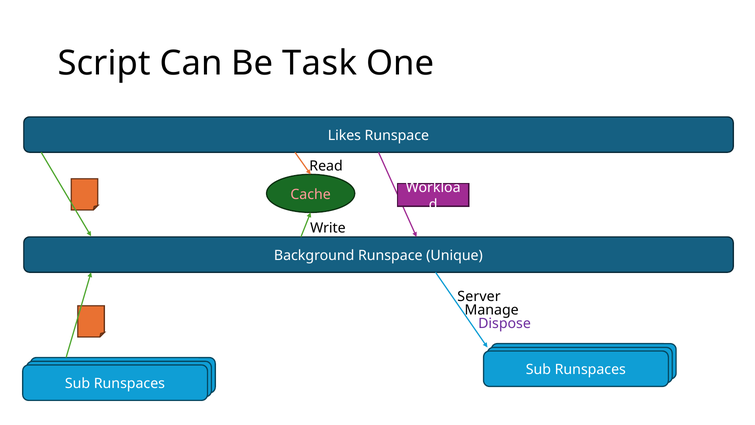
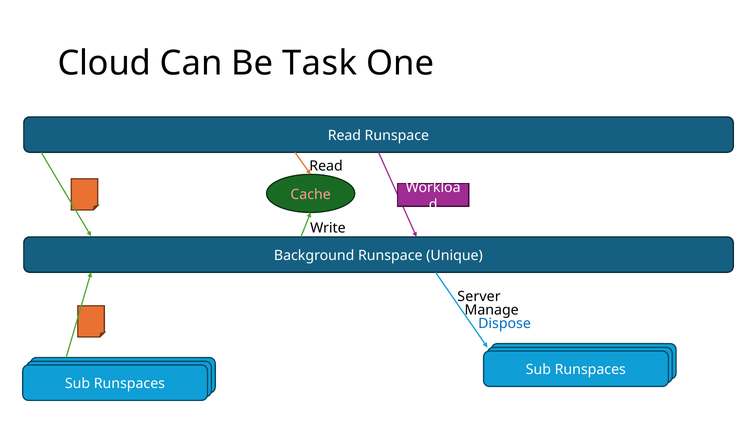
Script: Script -> Cloud (104, 63)
Likes: Likes -> Read (344, 135)
Dispose colour: purple -> blue (505, 324)
